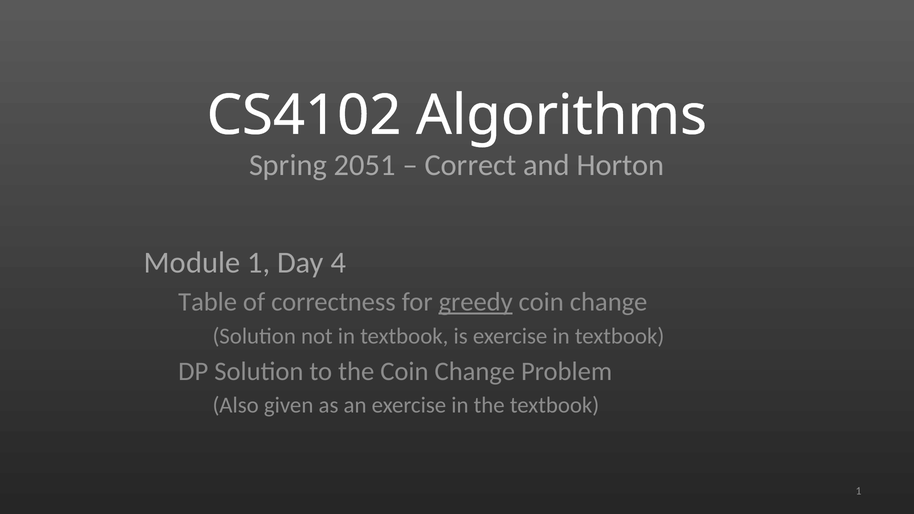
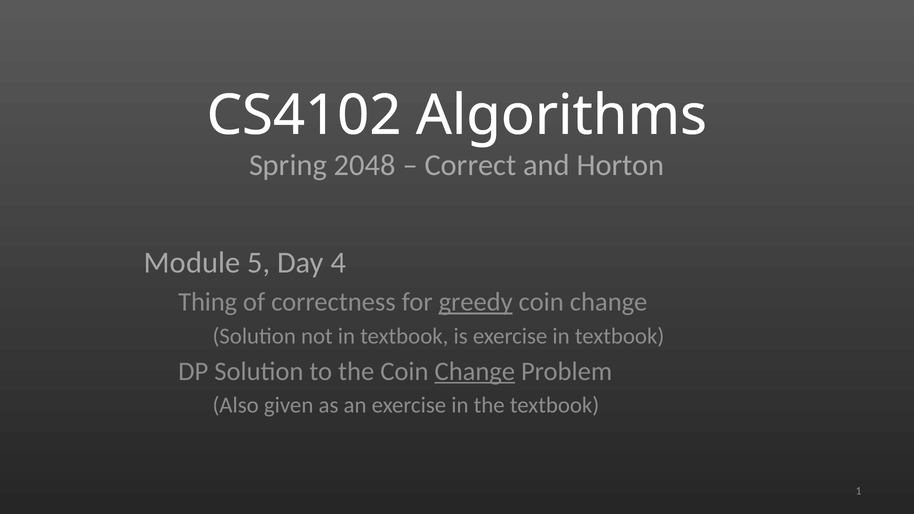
2051: 2051 -> 2048 (365, 165)
Module 1: 1 -> 5 (259, 263)
Table: Table -> Thing (208, 302)
Change underline: none -> present (475, 371)
